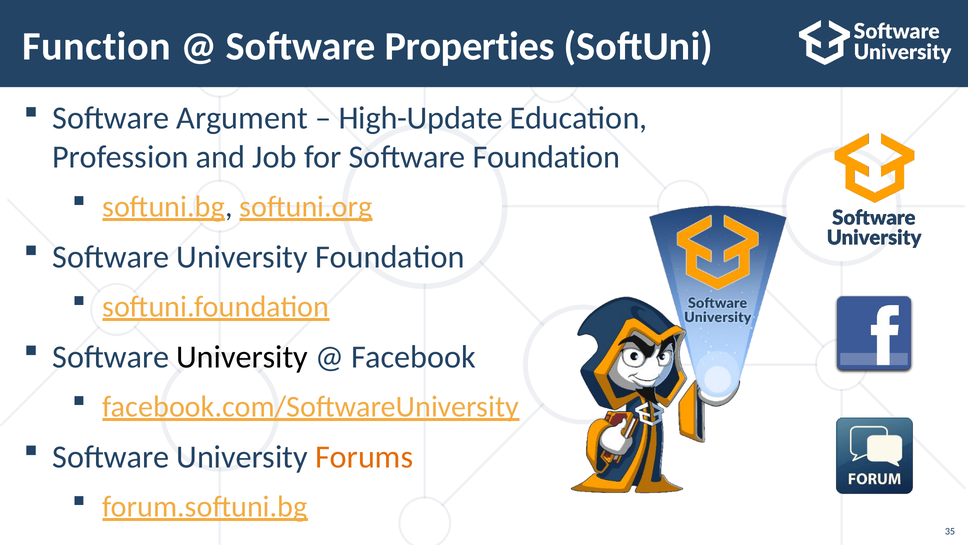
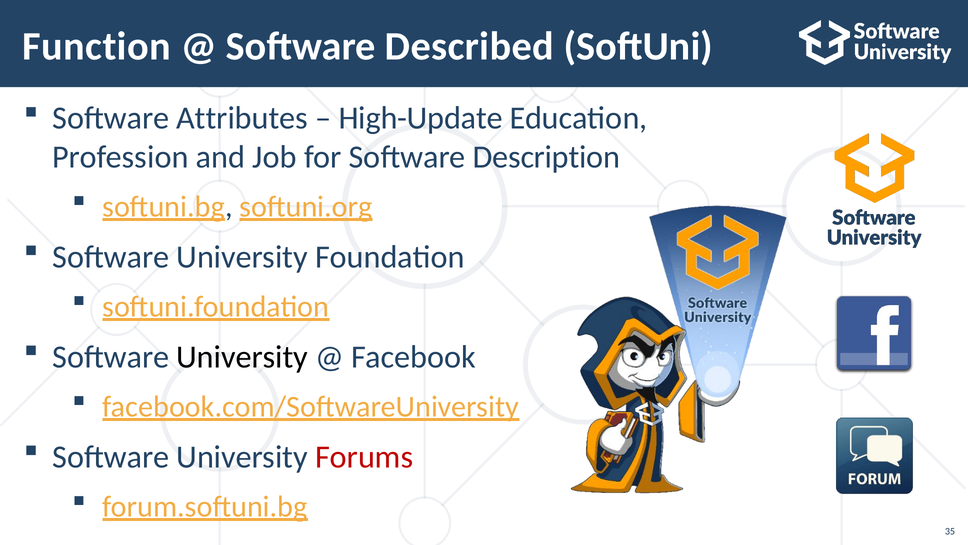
Properties: Properties -> Described (469, 46)
Argument: Argument -> Attributes (242, 118)
Software Foundation: Foundation -> Description (546, 157)
Forums colour: orange -> red (364, 457)
